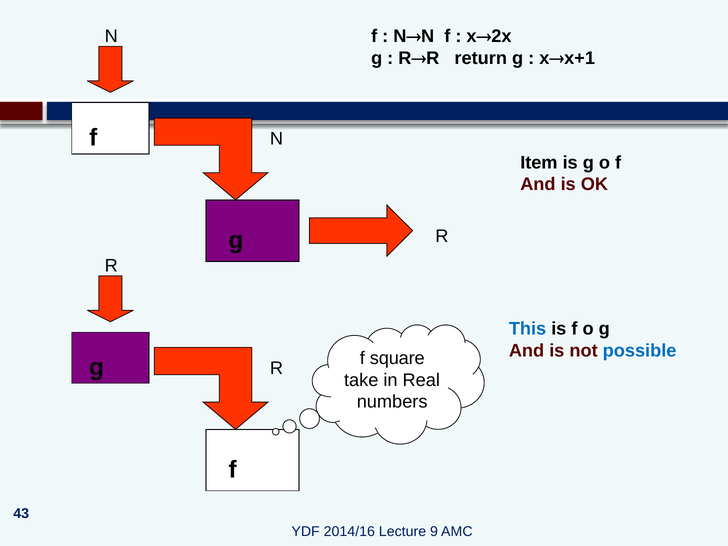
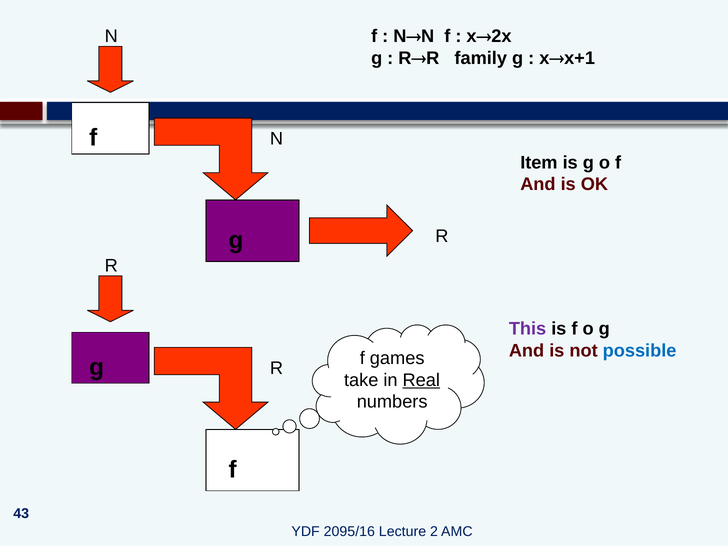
return: return -> family (481, 58)
This colour: blue -> purple (528, 329)
square: square -> games (397, 358)
Real underline: none -> present (421, 380)
2014/16: 2014/16 -> 2095/16 (349, 531)
9: 9 -> 2 (434, 531)
